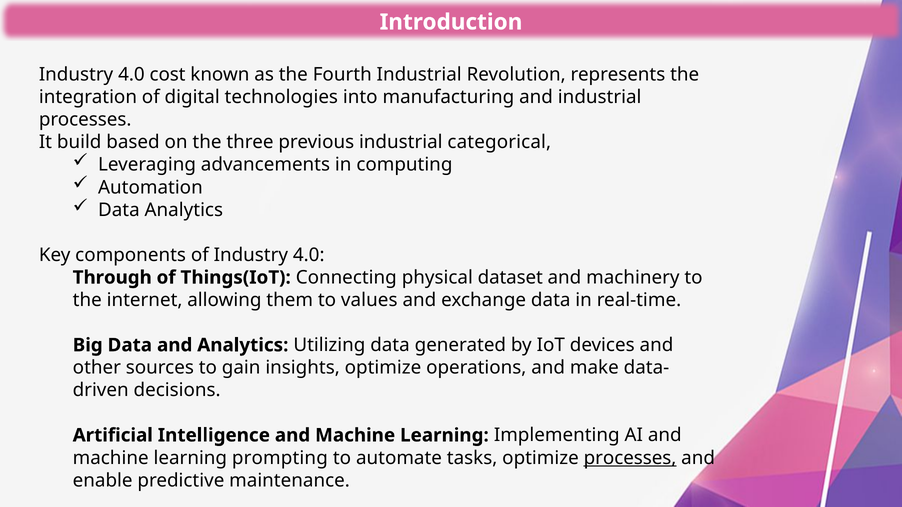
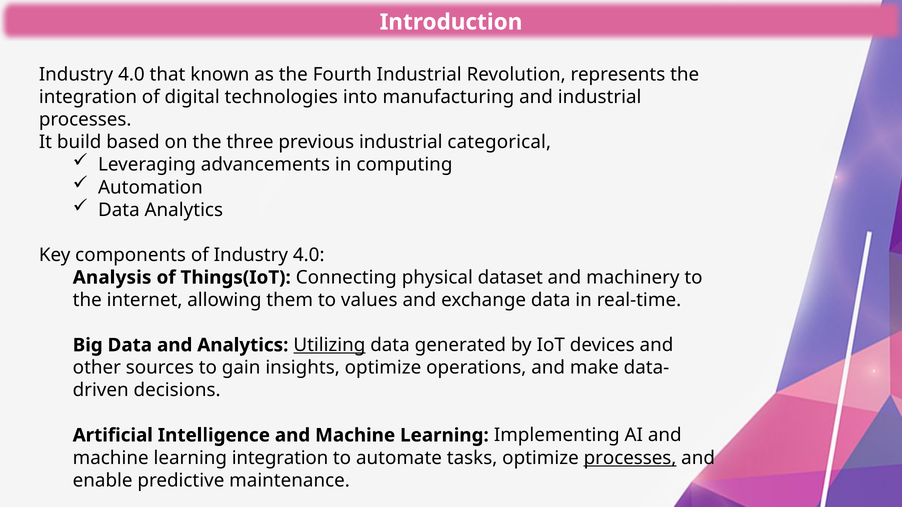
cost: cost -> that (167, 75)
Through: Through -> Analysis (112, 278)
Utilizing underline: none -> present (329, 345)
learning prompting: prompting -> integration (280, 458)
